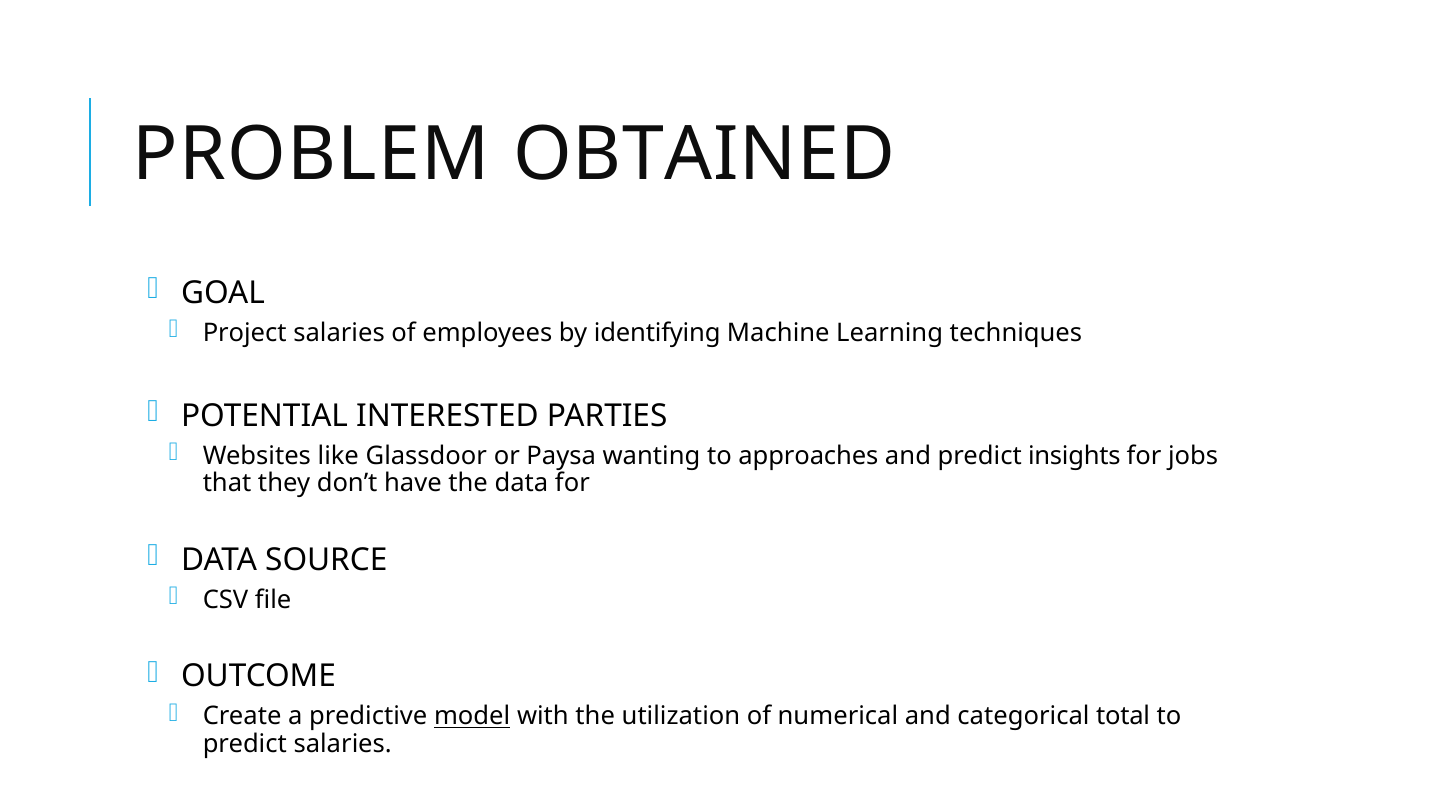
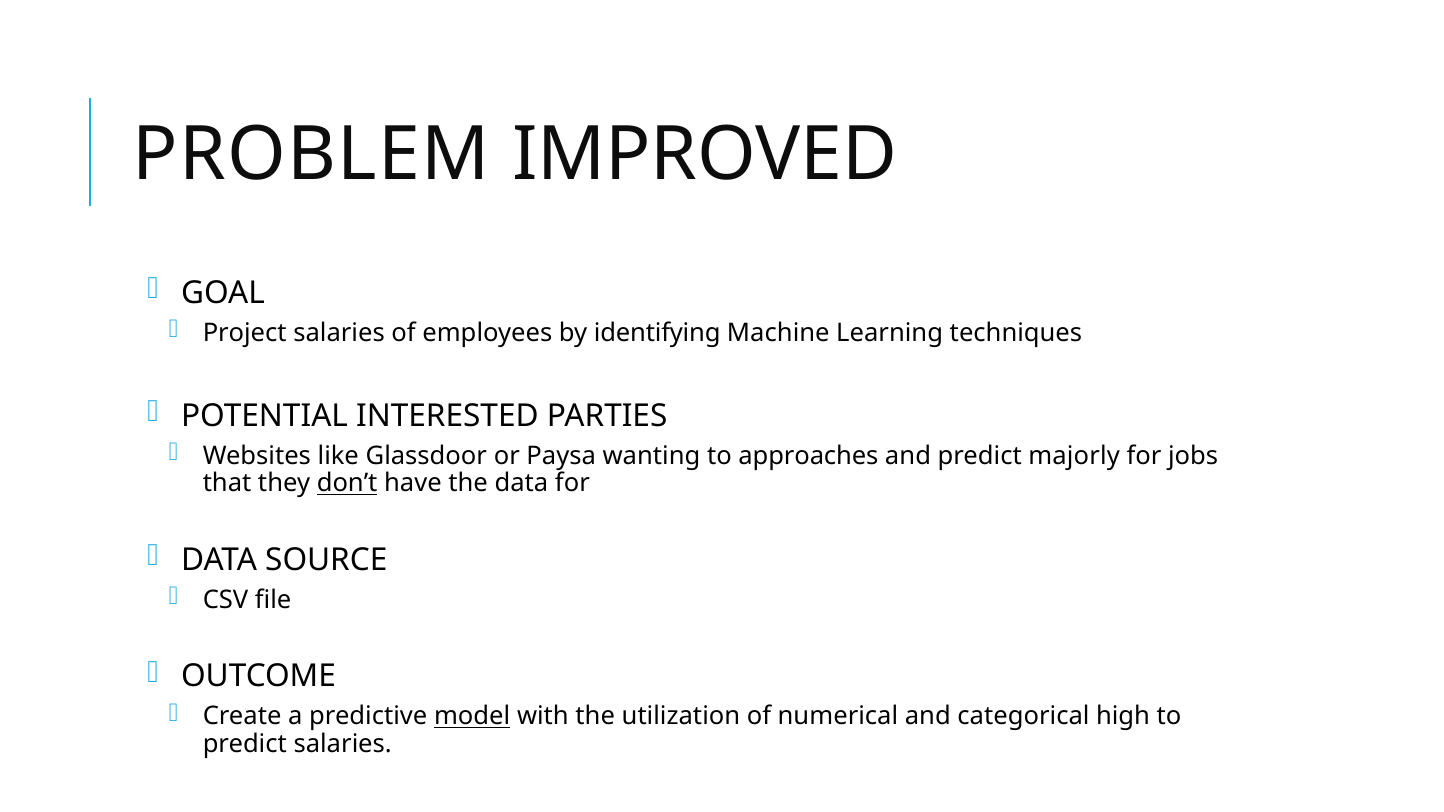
OBTAINED: OBTAINED -> IMPROVED (705, 155)
insights: insights -> majorly (1074, 456)
don’t underline: none -> present (347, 484)
total: total -> high (1123, 717)
